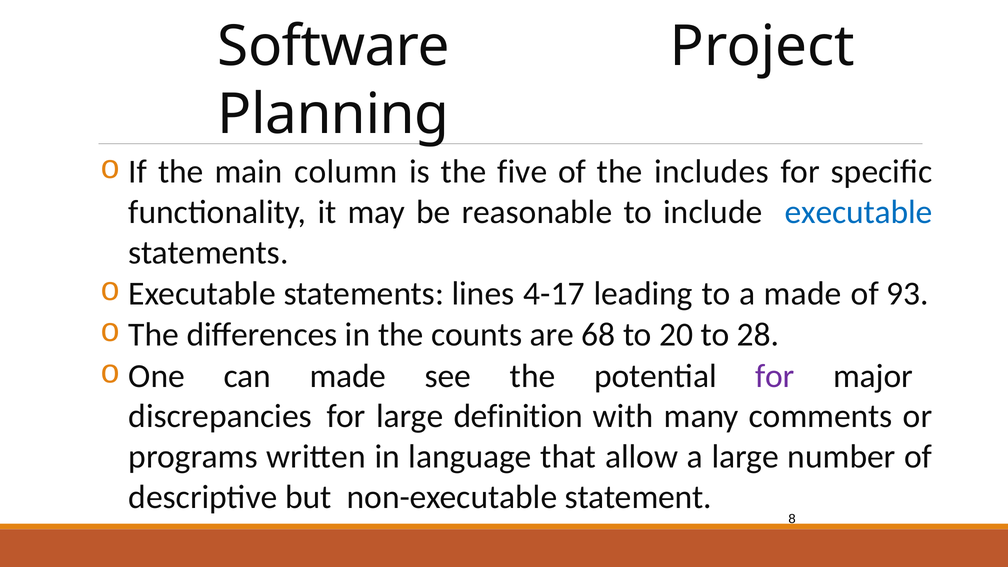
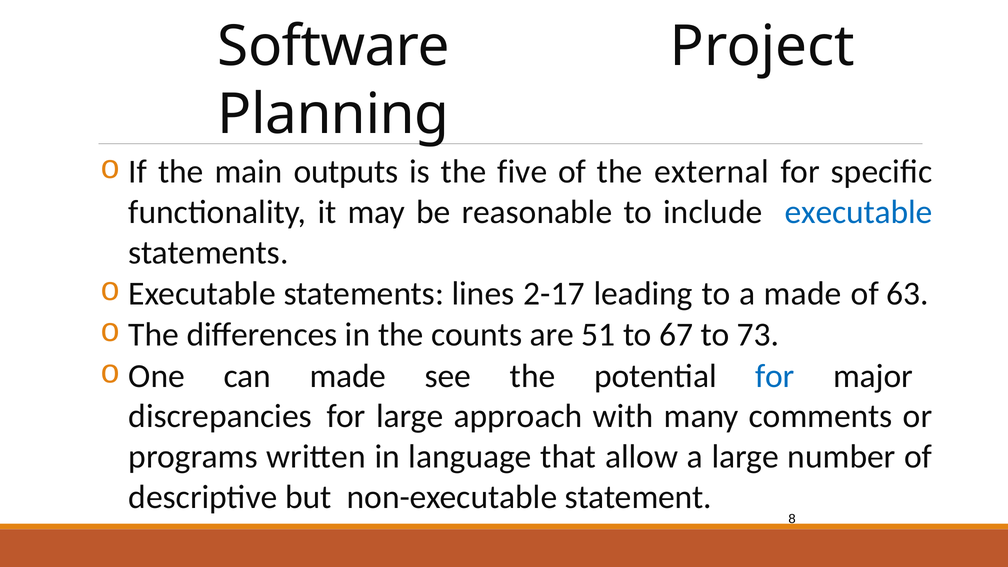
column: column -> outputs (346, 172)
includes: includes -> external (711, 172)
4-17: 4-17 -> 2-17 (554, 294)
93: 93 -> 63 (908, 294)
68: 68 -> 51 (598, 335)
20: 20 -> 67 (676, 335)
28: 28 -> 73 (758, 335)
for colour: purple -> blue (775, 376)
definition: definition -> approach (518, 416)
